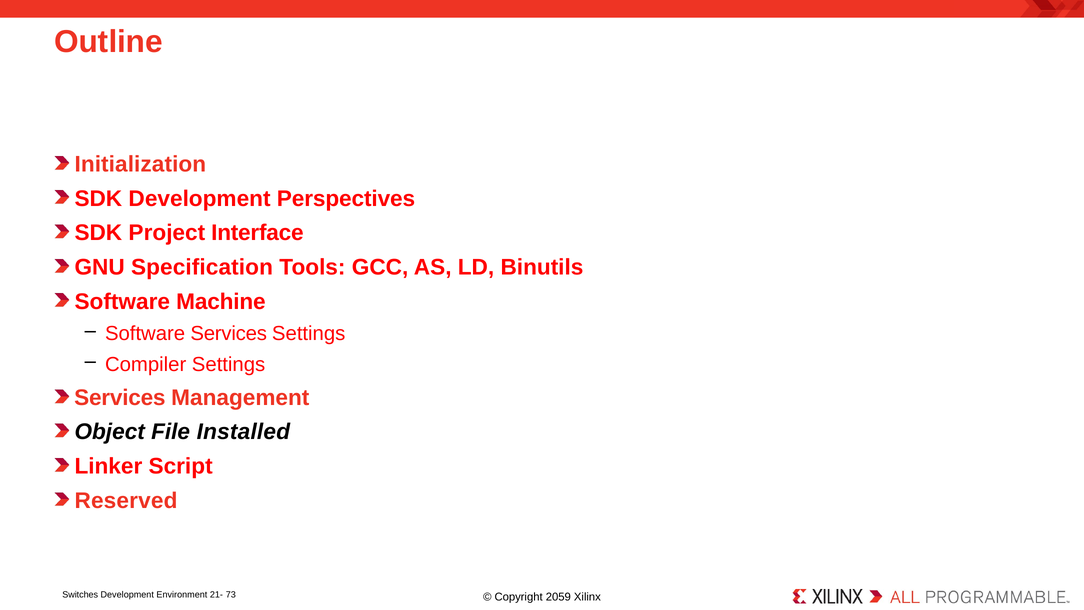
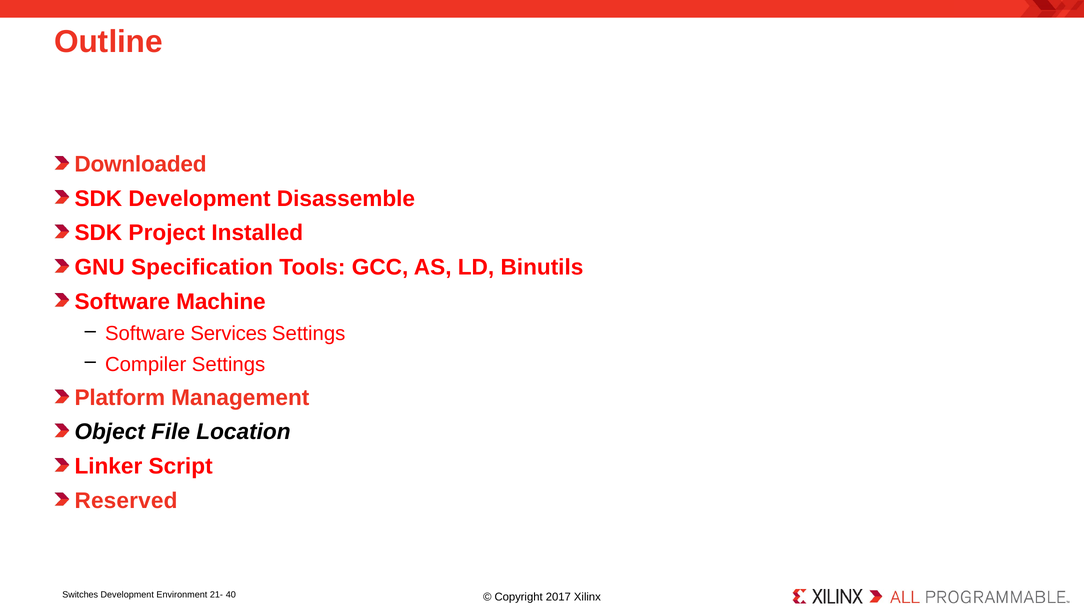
Initialization: Initialization -> Downloaded (141, 164)
Perspectives: Perspectives -> Disassemble (346, 199)
Interface: Interface -> Installed (257, 233)
Services: Services -> Platform (120, 398)
Installed: Installed -> Location (243, 432)
73: 73 -> 40 (231, 595)
2059: 2059 -> 2017 (558, 597)
